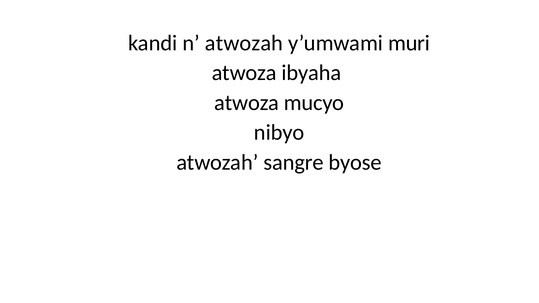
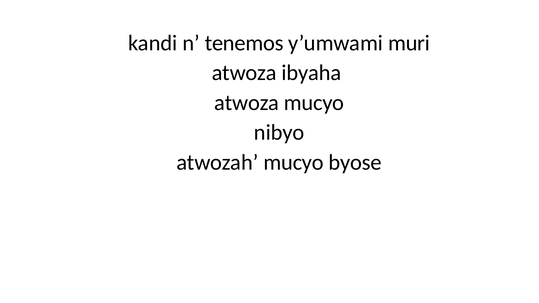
n atwozah: atwozah -> tenemos (244, 43)
atwozah sangre: sangre -> mucyo (294, 162)
